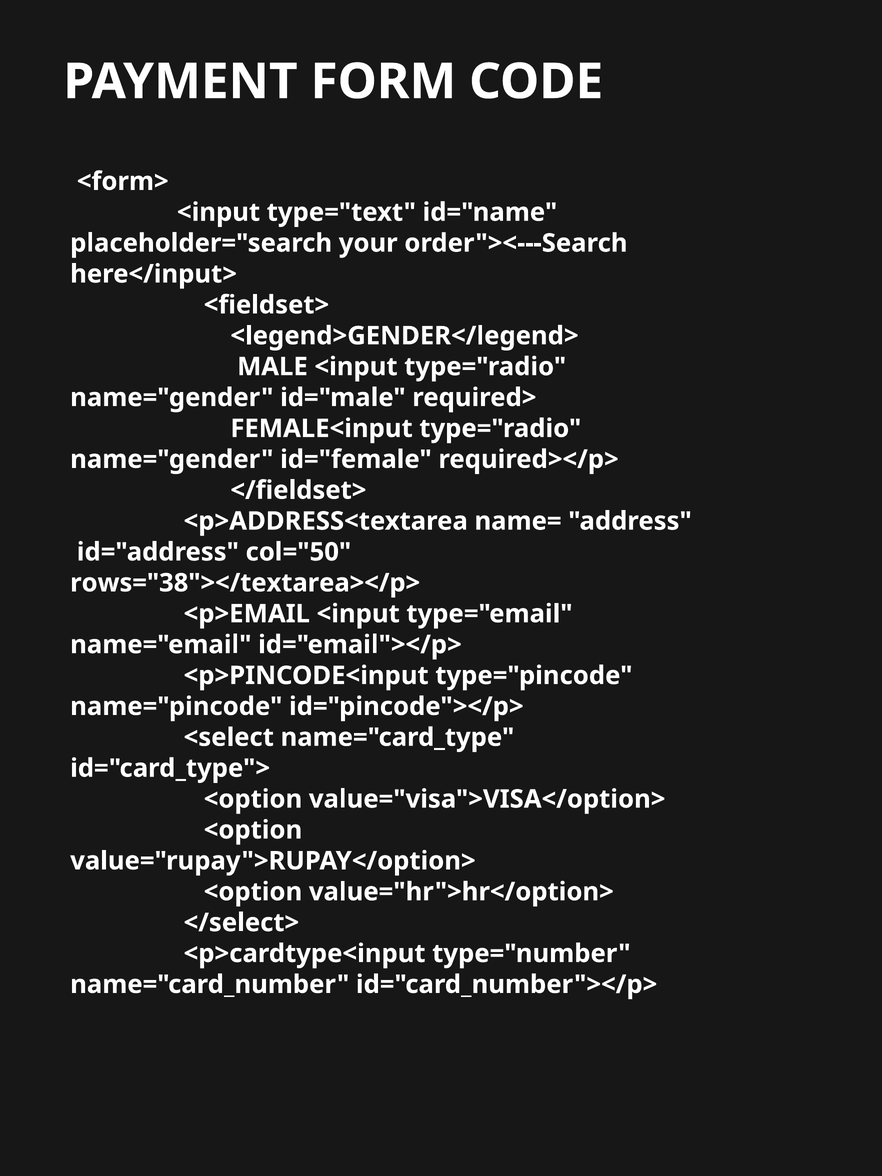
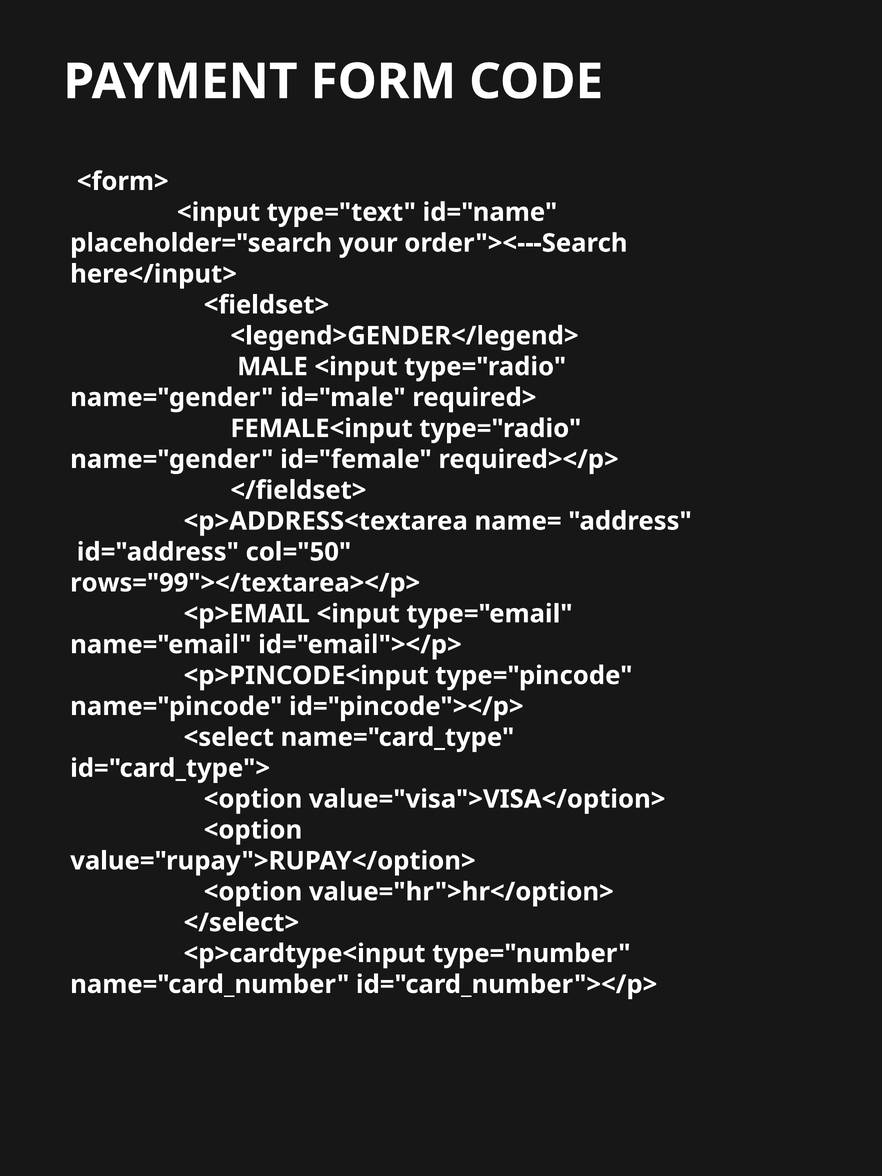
rows="38"></textarea></p>: rows="38"></textarea></p> -> rows="99"></textarea></p> (245, 583)
